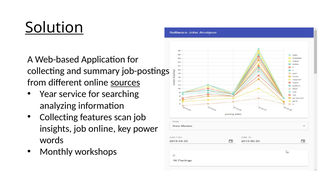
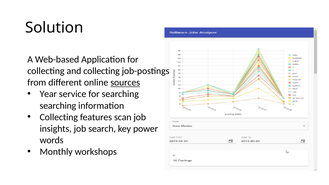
Solution underline: present -> none (54, 28)
and summary: summary -> collecting (102, 71)
analyzing: analyzing -> searching (58, 106)
job online: online -> search (102, 129)
